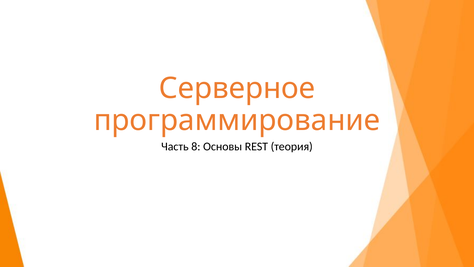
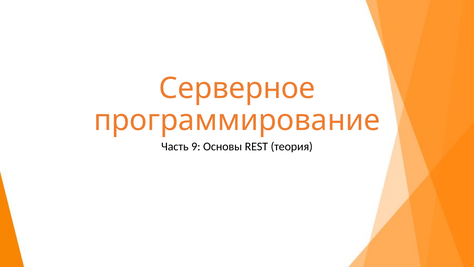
8: 8 -> 9 (196, 146)
